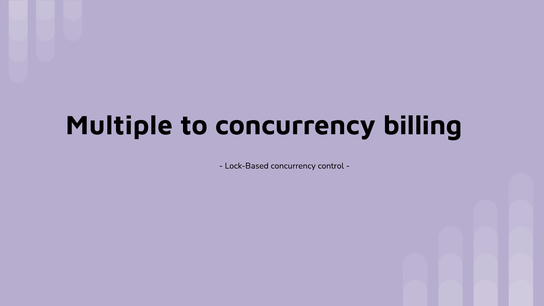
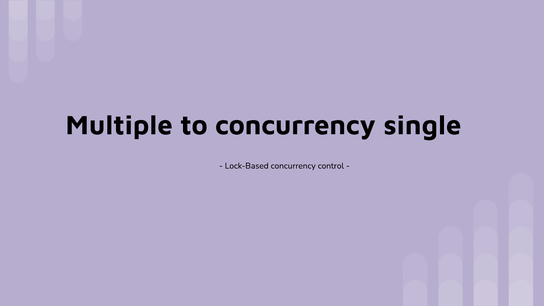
billing: billing -> single (422, 125)
